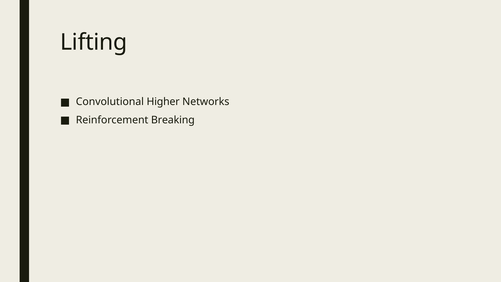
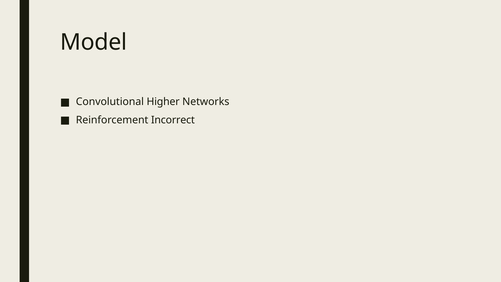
Lifting: Lifting -> Model (94, 42)
Breaking: Breaking -> Incorrect (173, 120)
